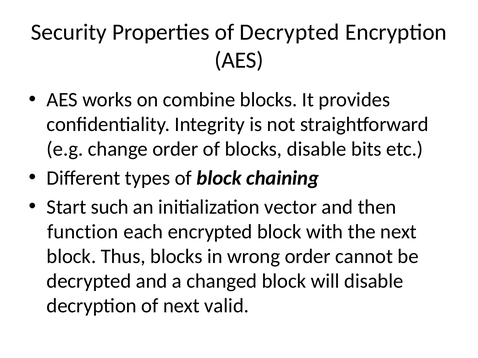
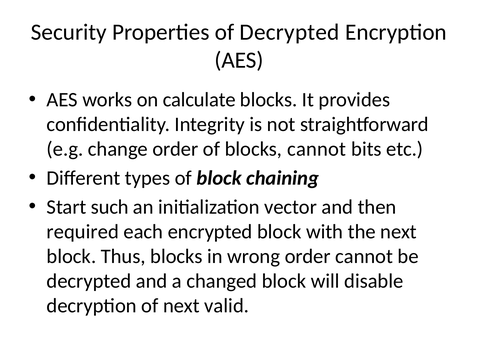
combine: combine -> calculate (199, 100)
blocks disable: disable -> cannot (317, 149)
function: function -> required (83, 232)
